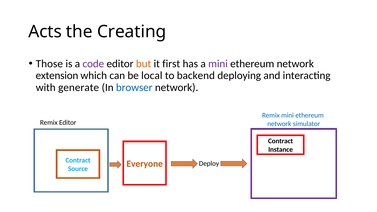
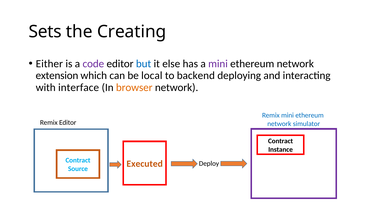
Acts: Acts -> Sets (45, 32)
Those: Those -> Either (49, 64)
but colour: orange -> blue (144, 64)
first: first -> else (171, 64)
generate: generate -> interface (79, 87)
browser colour: blue -> orange (134, 87)
Everyone: Everyone -> Executed (145, 164)
